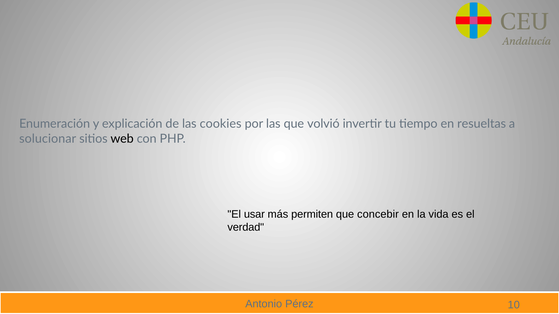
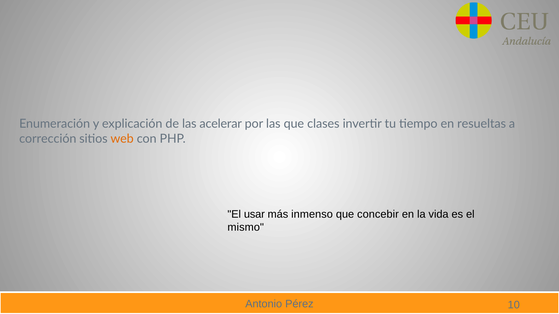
cookies: cookies -> acelerar (221, 124)
volvió: volvió -> clases (323, 124)
solucionar: solucionar -> corrección (48, 139)
web colour: black -> orange (122, 139)
permiten: permiten -> inmenso (312, 214)
verdad: verdad -> mismo (246, 228)
